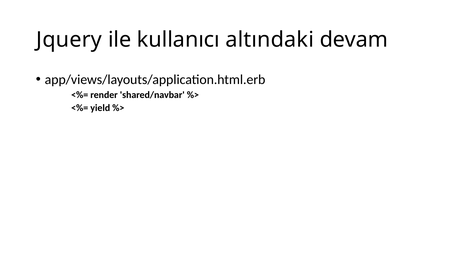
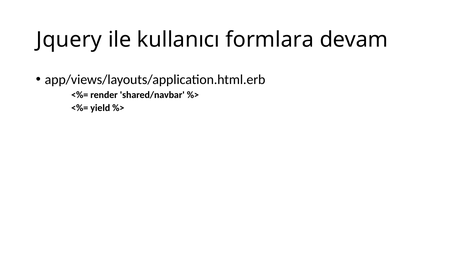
altındaki: altındaki -> formlara (270, 40)
